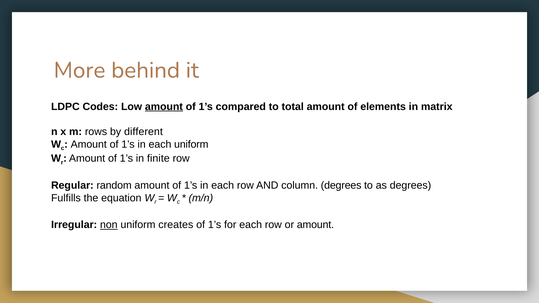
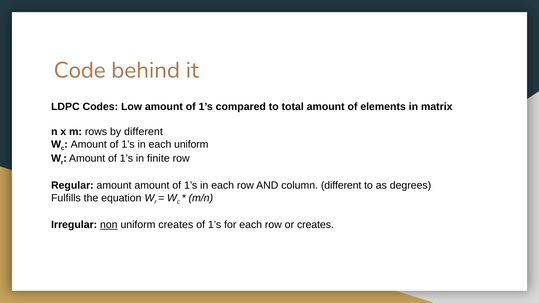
More: More -> Code (80, 70)
amount underline: present -> none (164, 107)
Regular random: random -> amount (114, 185)
column degrees: degrees -> different (341, 185)
or amount: amount -> creates (315, 225)
